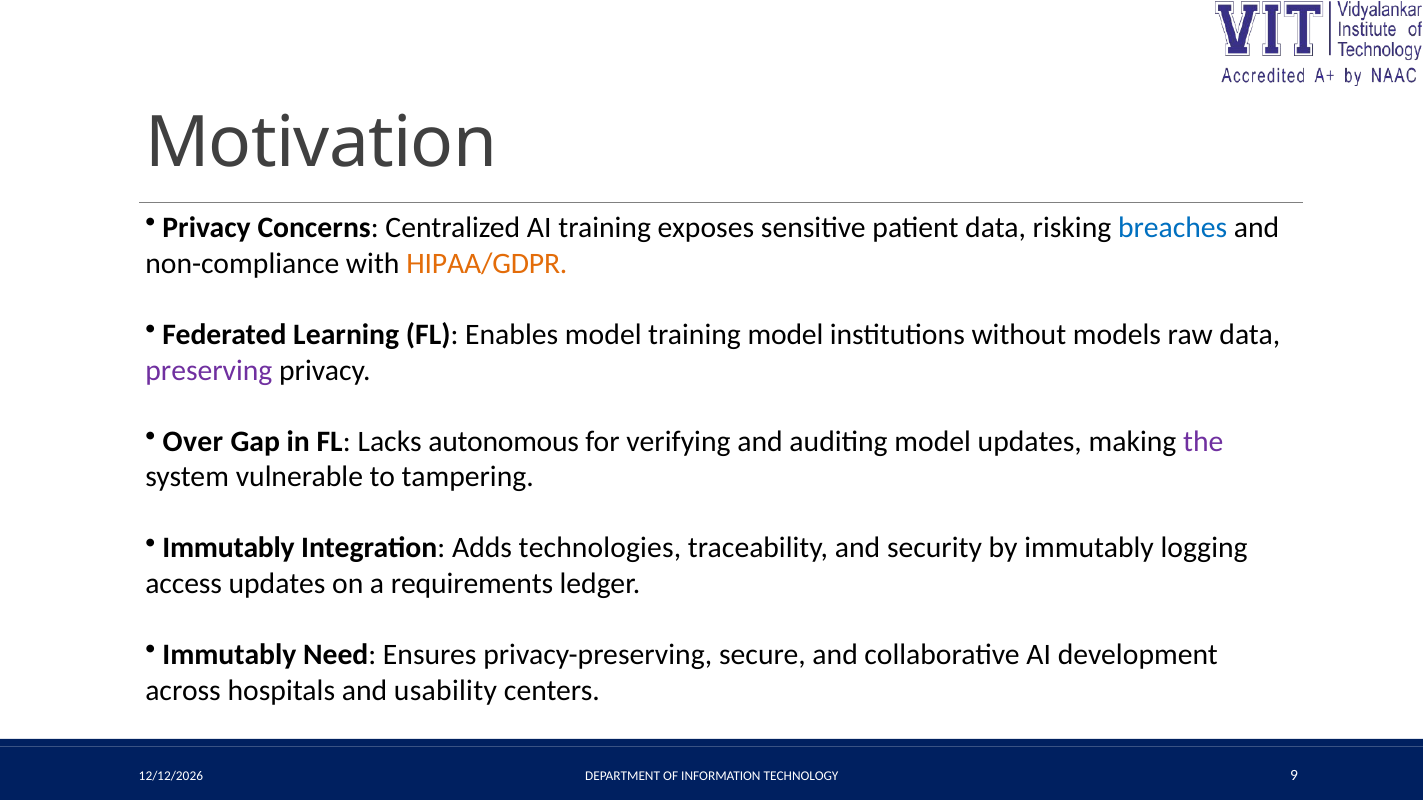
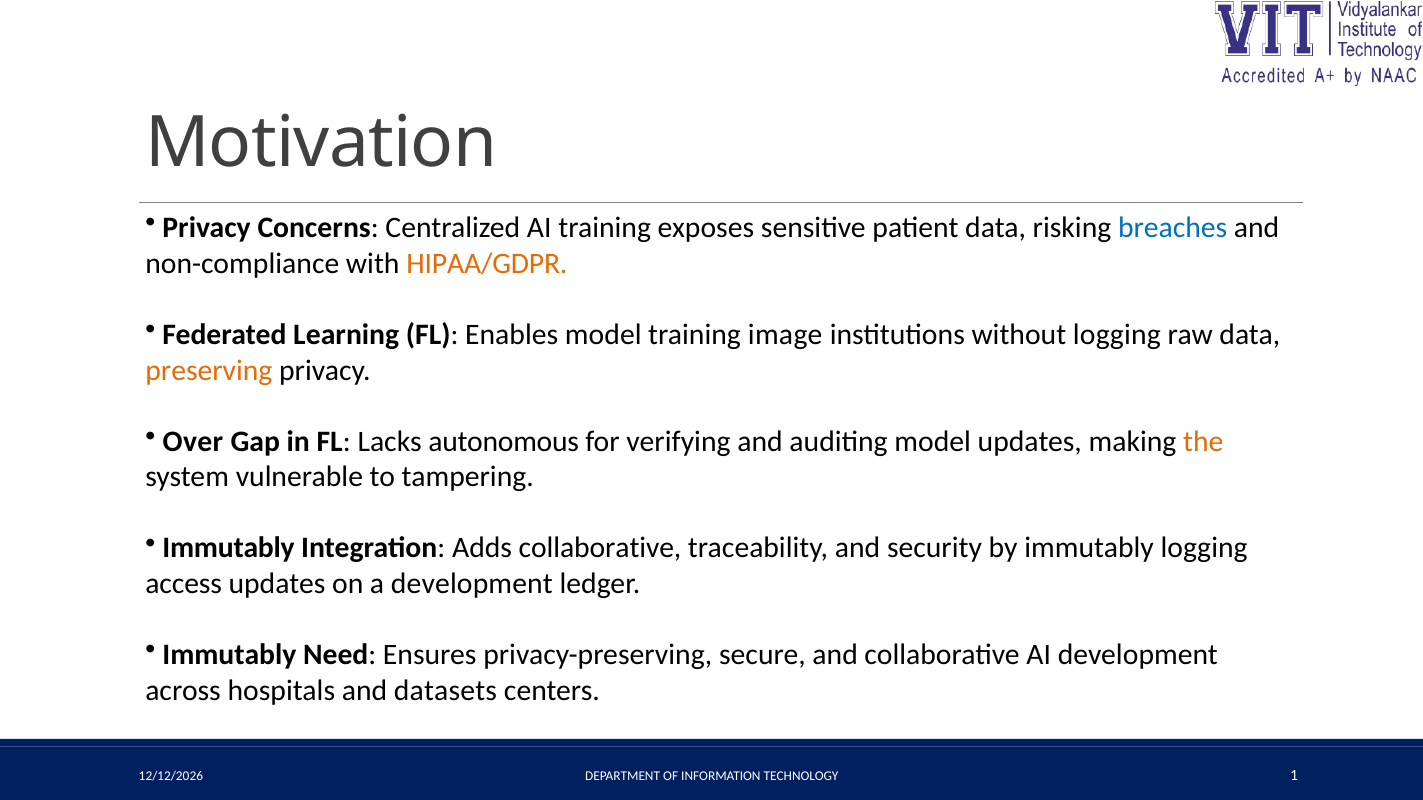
training model: model -> image (785, 335)
without models: models -> logging (1117, 335)
preserving colour: purple -> orange (209, 370)
the colour: purple -> orange (1203, 442)
Adds technologies: technologies -> collaborative (600, 548)
a requirements: requirements -> development (472, 584)
usability: usability -> datasets (445, 691)
9: 9 -> 1 (1294, 776)
